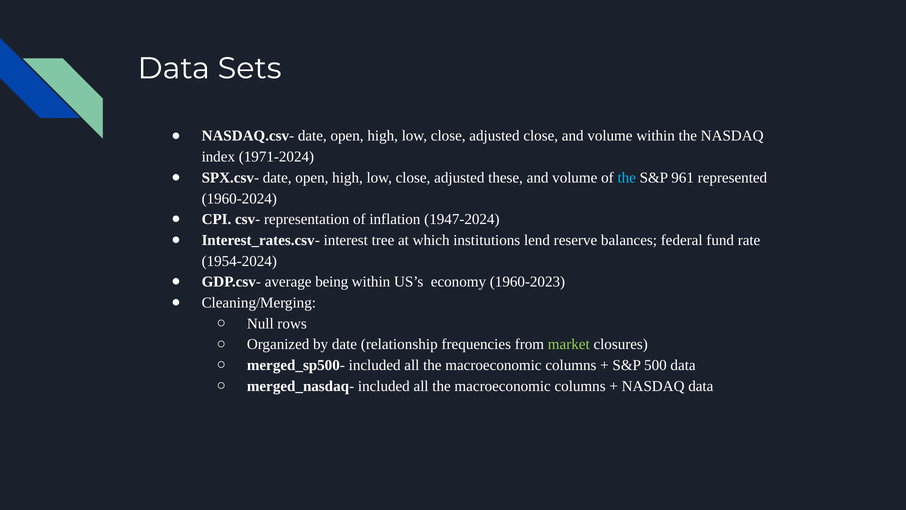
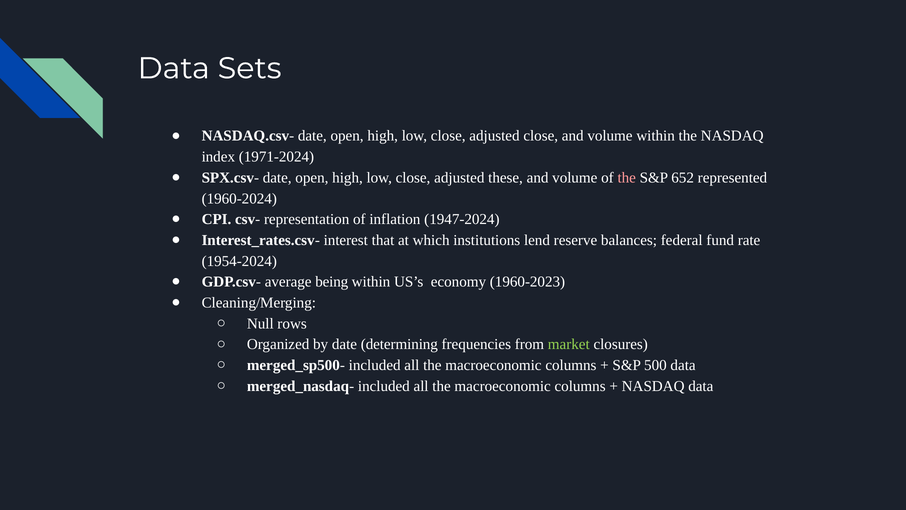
the colour: light blue -> pink (627, 178)
961: 961 -> 652 (683, 178)
tree: tree -> that (383, 240)
relationship: relationship -> determining (399, 344)
